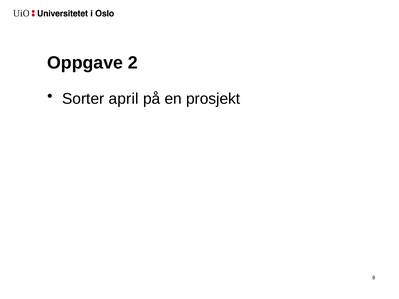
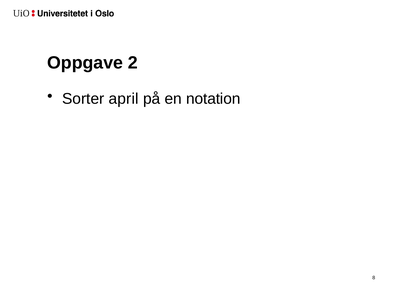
prosjekt: prosjekt -> notation (213, 99)
